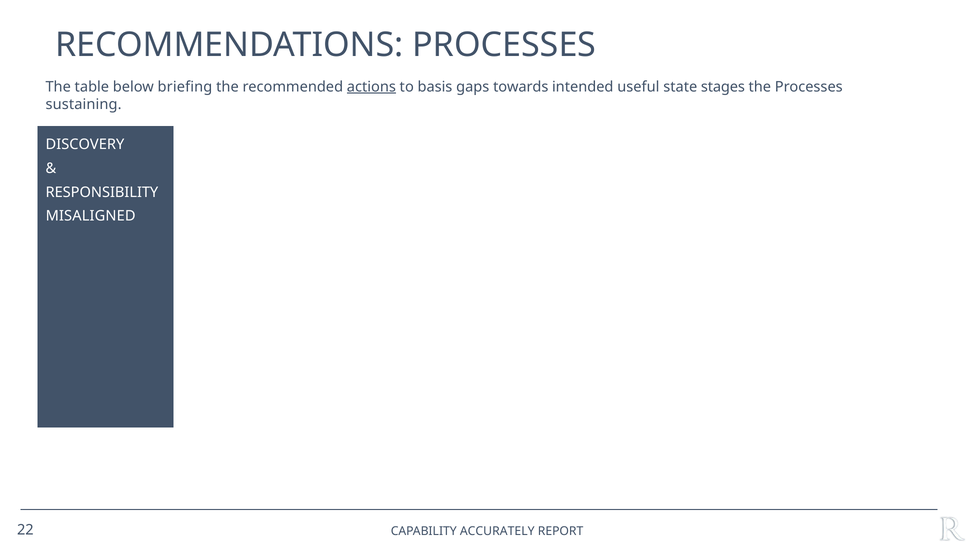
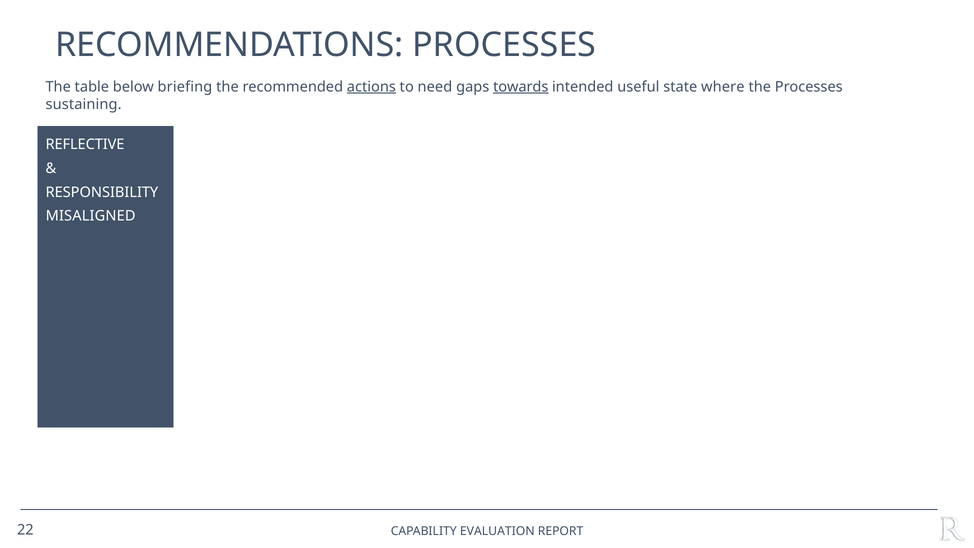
basis: basis -> need (435, 87)
towards underline: none -> present (521, 87)
stages: stages -> where (723, 87)
DISCOVERY: DISCOVERY -> REFLECTIVE (85, 145)
ACCURATELY: ACCURATELY -> EVALUATION (497, 531)
